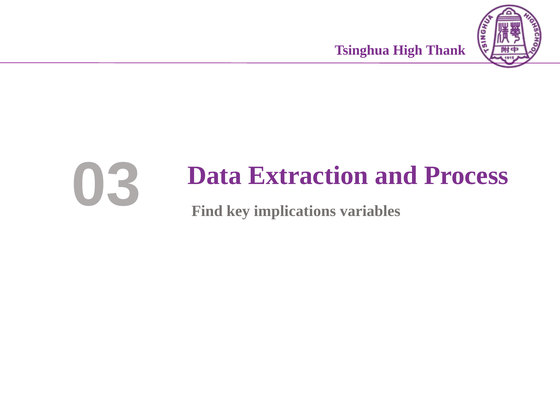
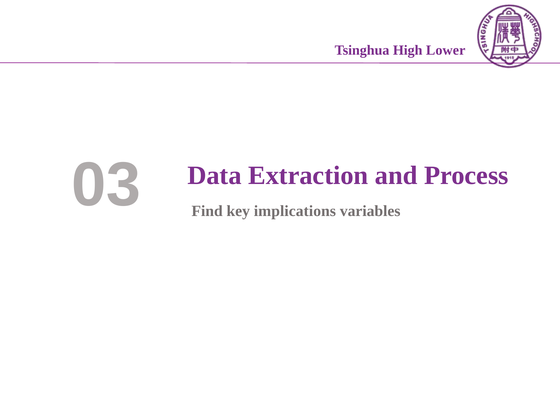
Thank: Thank -> Lower (446, 50)
